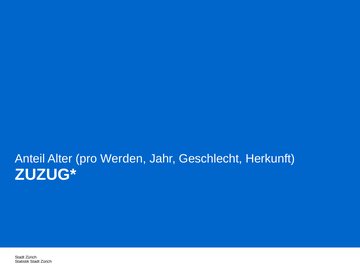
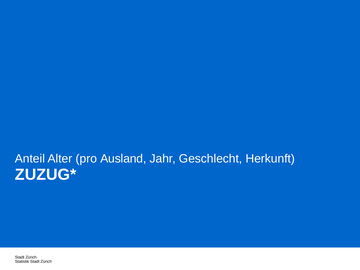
Werden: Werden -> Ausland (123, 159)
